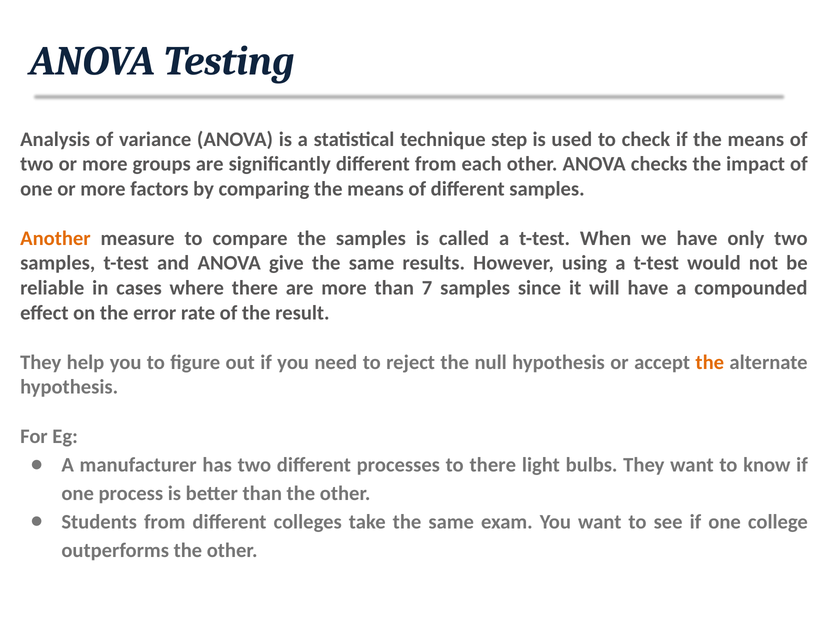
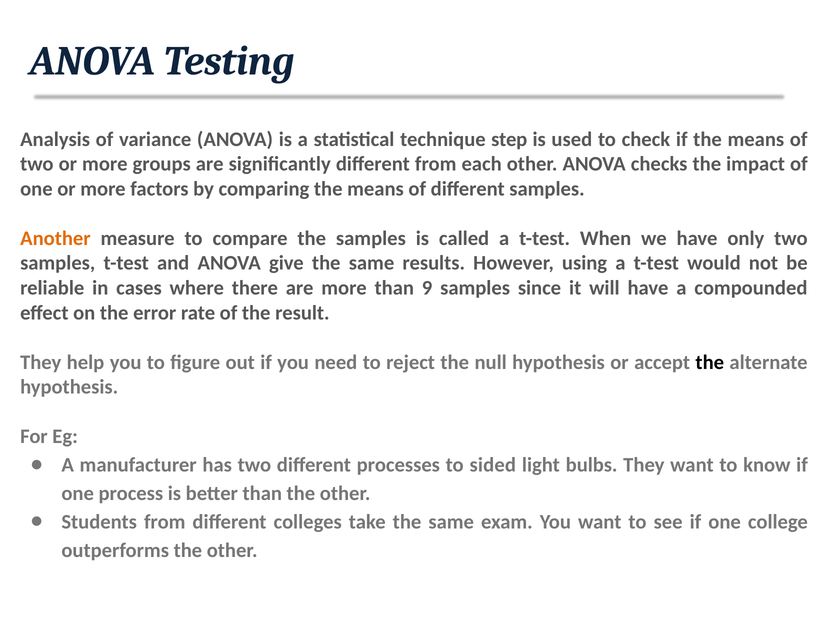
7: 7 -> 9 (427, 288)
the colour: orange -> black (710, 362)
to there: there -> sided (493, 465)
